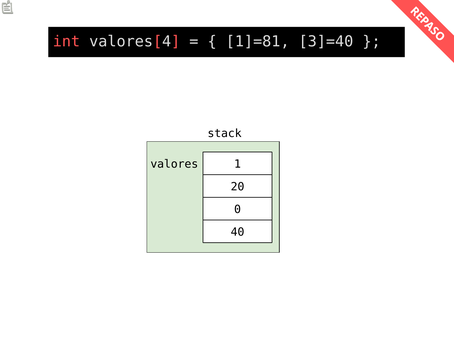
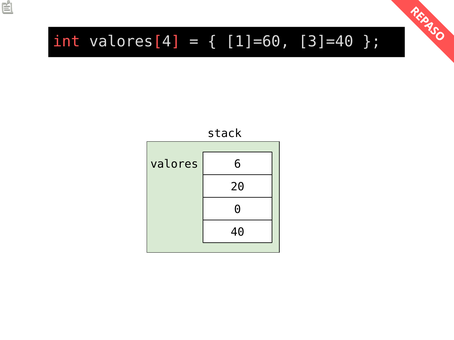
1]=81: 1]=81 -> 1]=60 (258, 42)
1: 1 -> 6 (238, 164)
